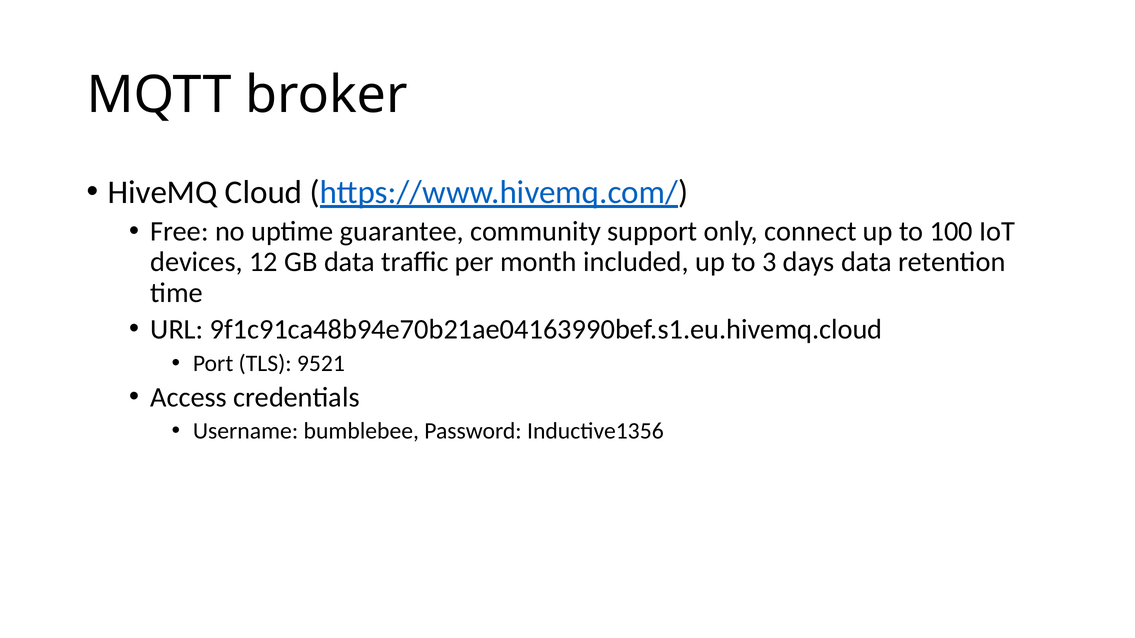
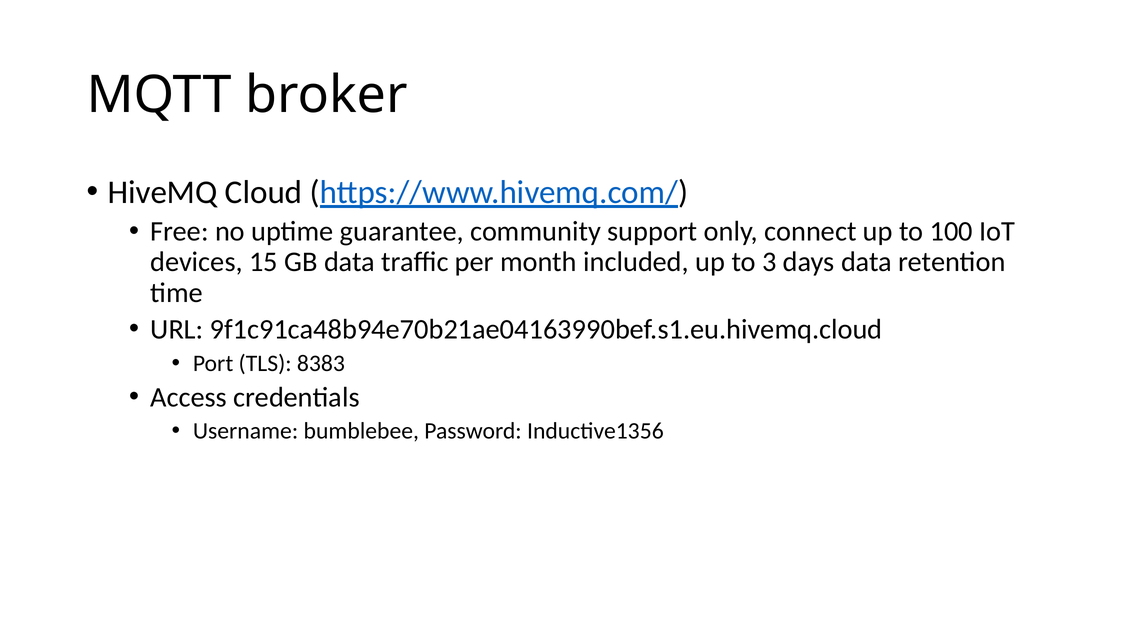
12: 12 -> 15 (264, 262)
9521: 9521 -> 8383 (321, 363)
